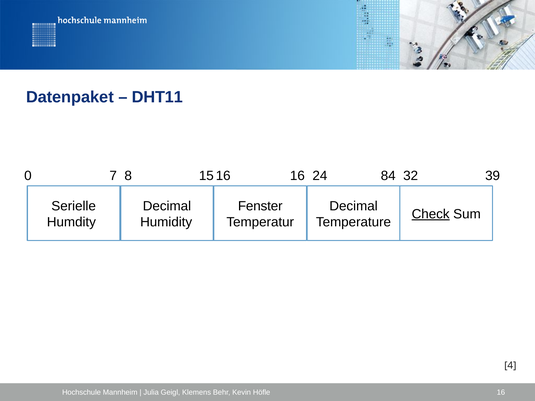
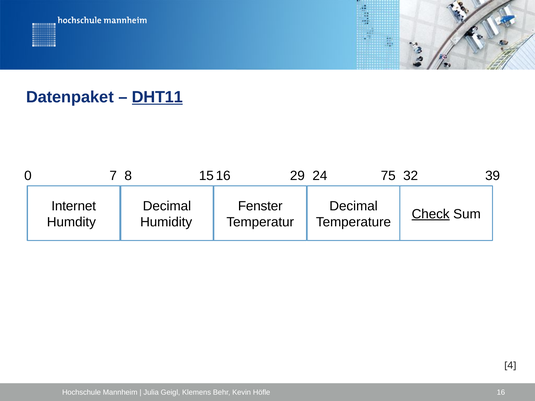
DHT11 underline: none -> present (157, 97)
16: 16 -> 29 (297, 176)
84: 84 -> 75 (388, 176)
Serielle: Serielle -> Internet (74, 206)
